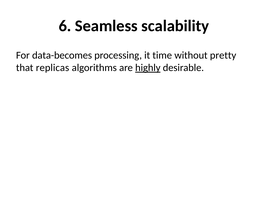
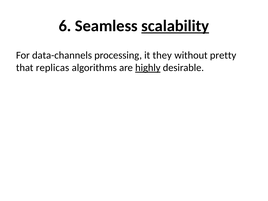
scalability underline: none -> present (175, 26)
data-becomes: data-becomes -> data-channels (62, 55)
time: time -> they (162, 55)
